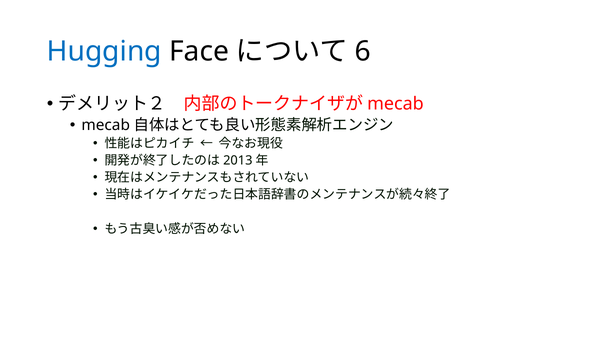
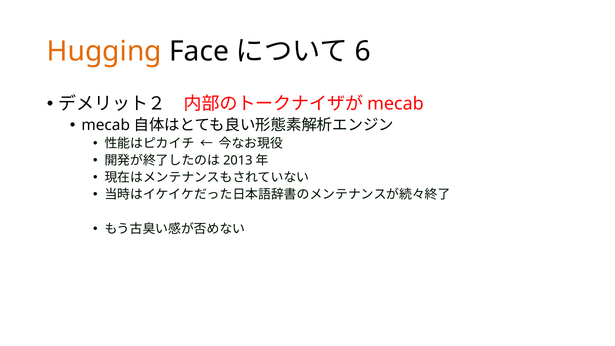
Hugging colour: blue -> orange (104, 52)
